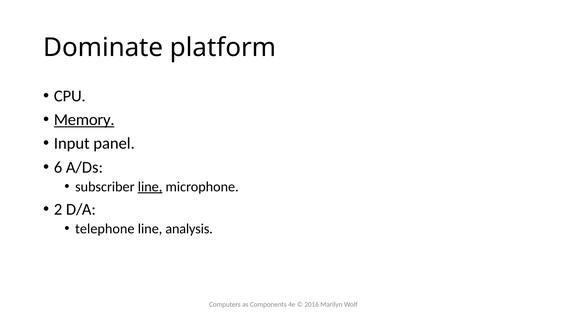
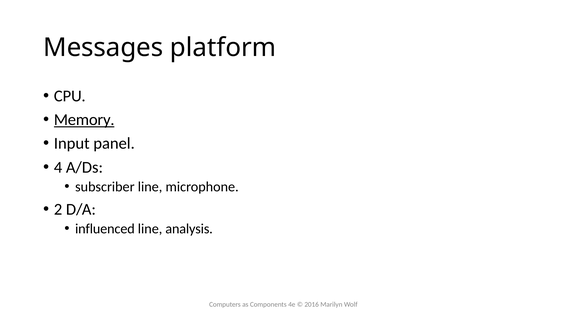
Dominate: Dominate -> Messages (103, 48)
6: 6 -> 4 (58, 167)
line underline: present -> none (150, 187)
telephone: telephone -> influenced (105, 229)
